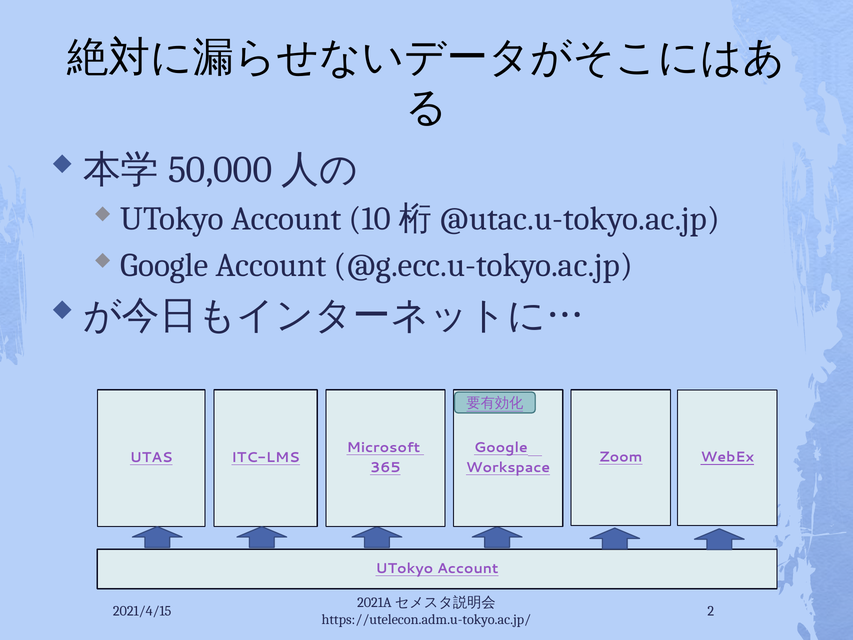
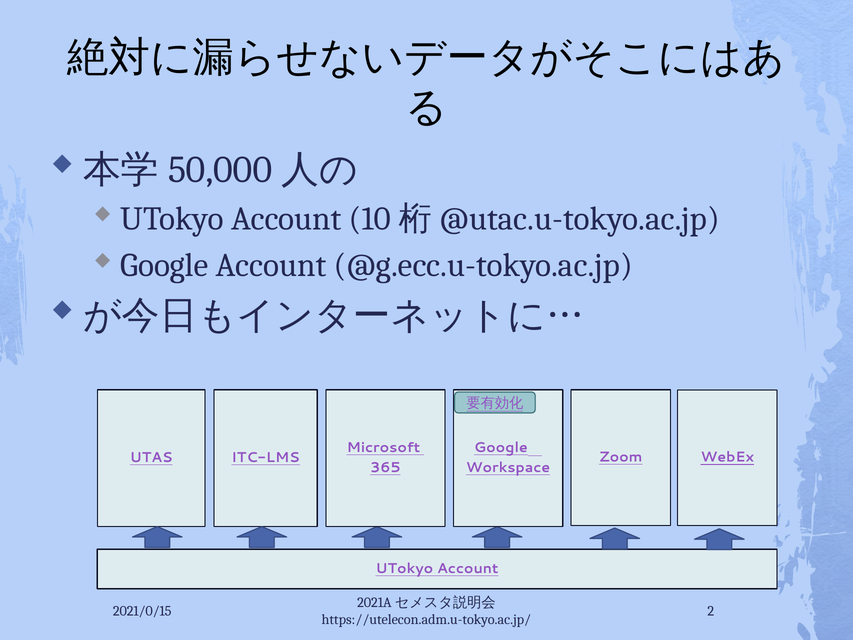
2021/4/15: 2021/4/15 -> 2021/0/15 (142, 611)
